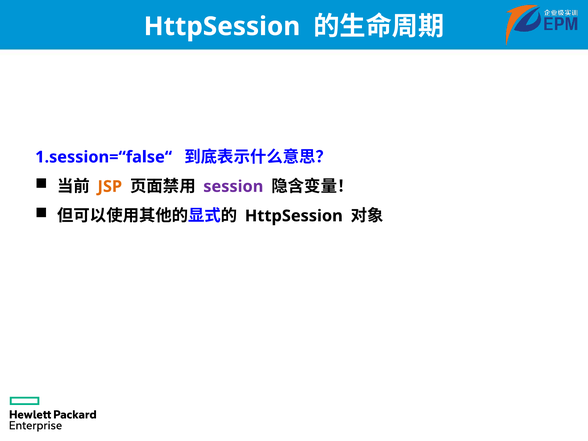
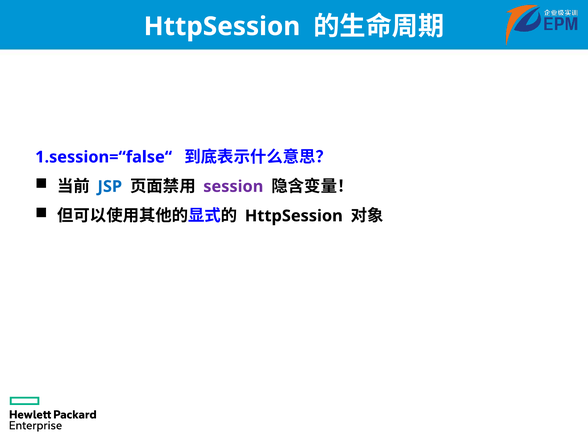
JSP colour: orange -> blue (110, 186)
